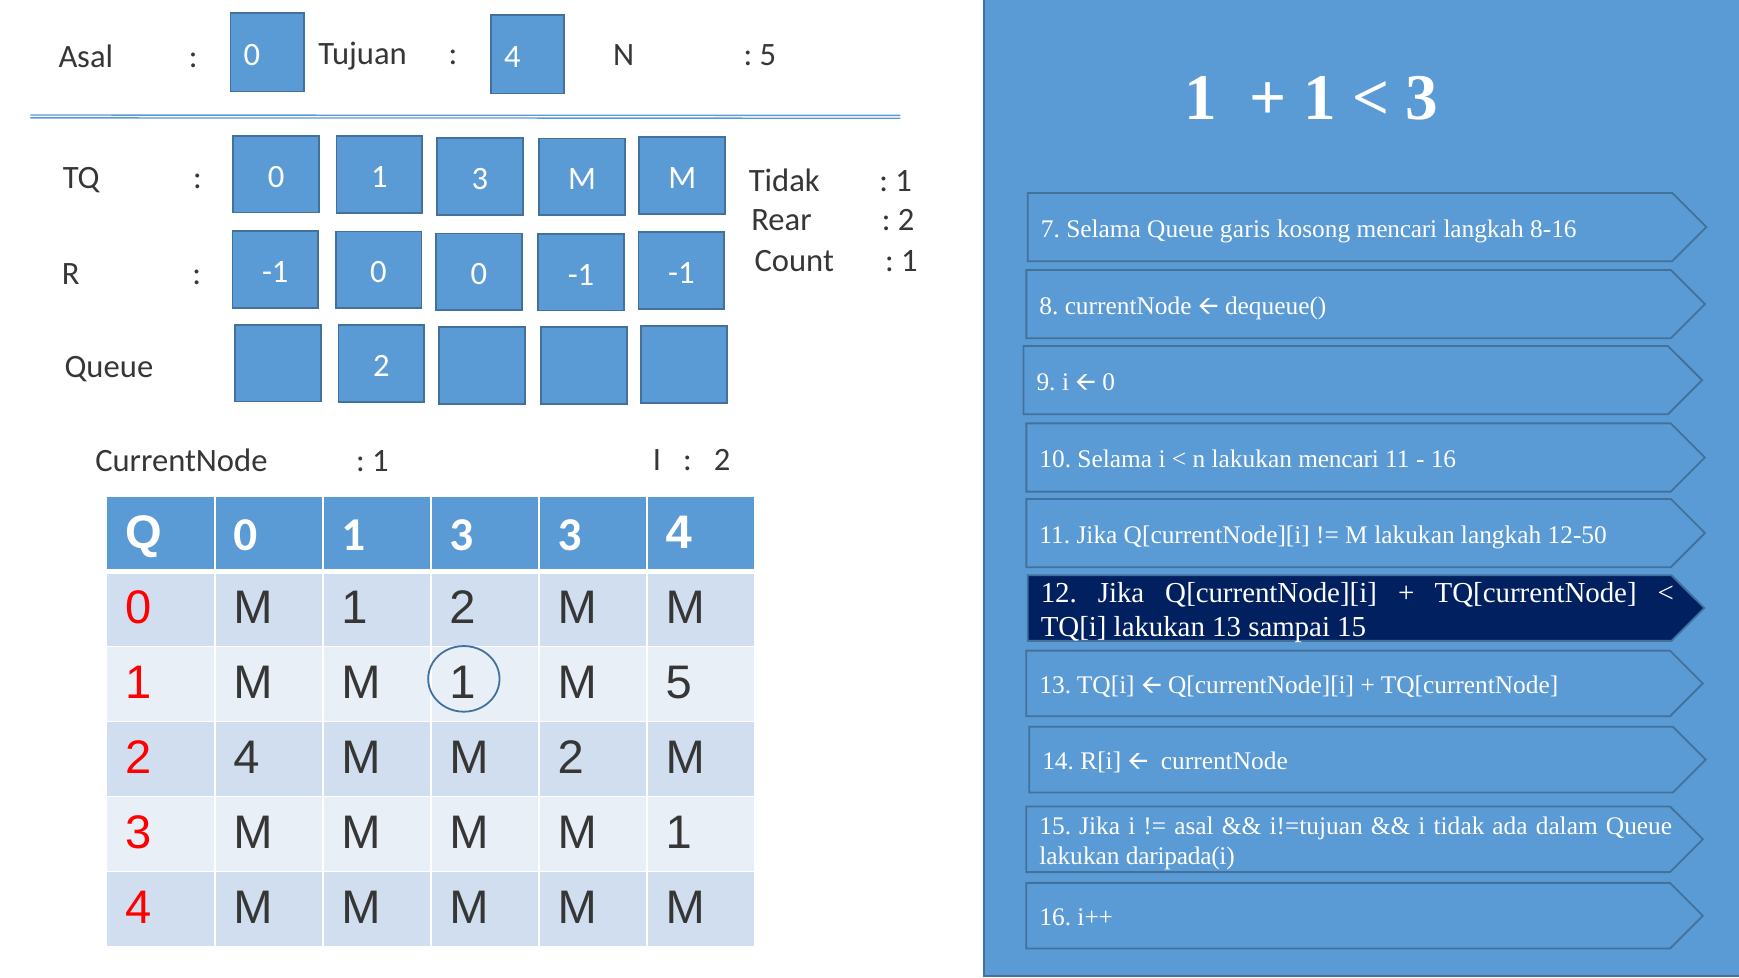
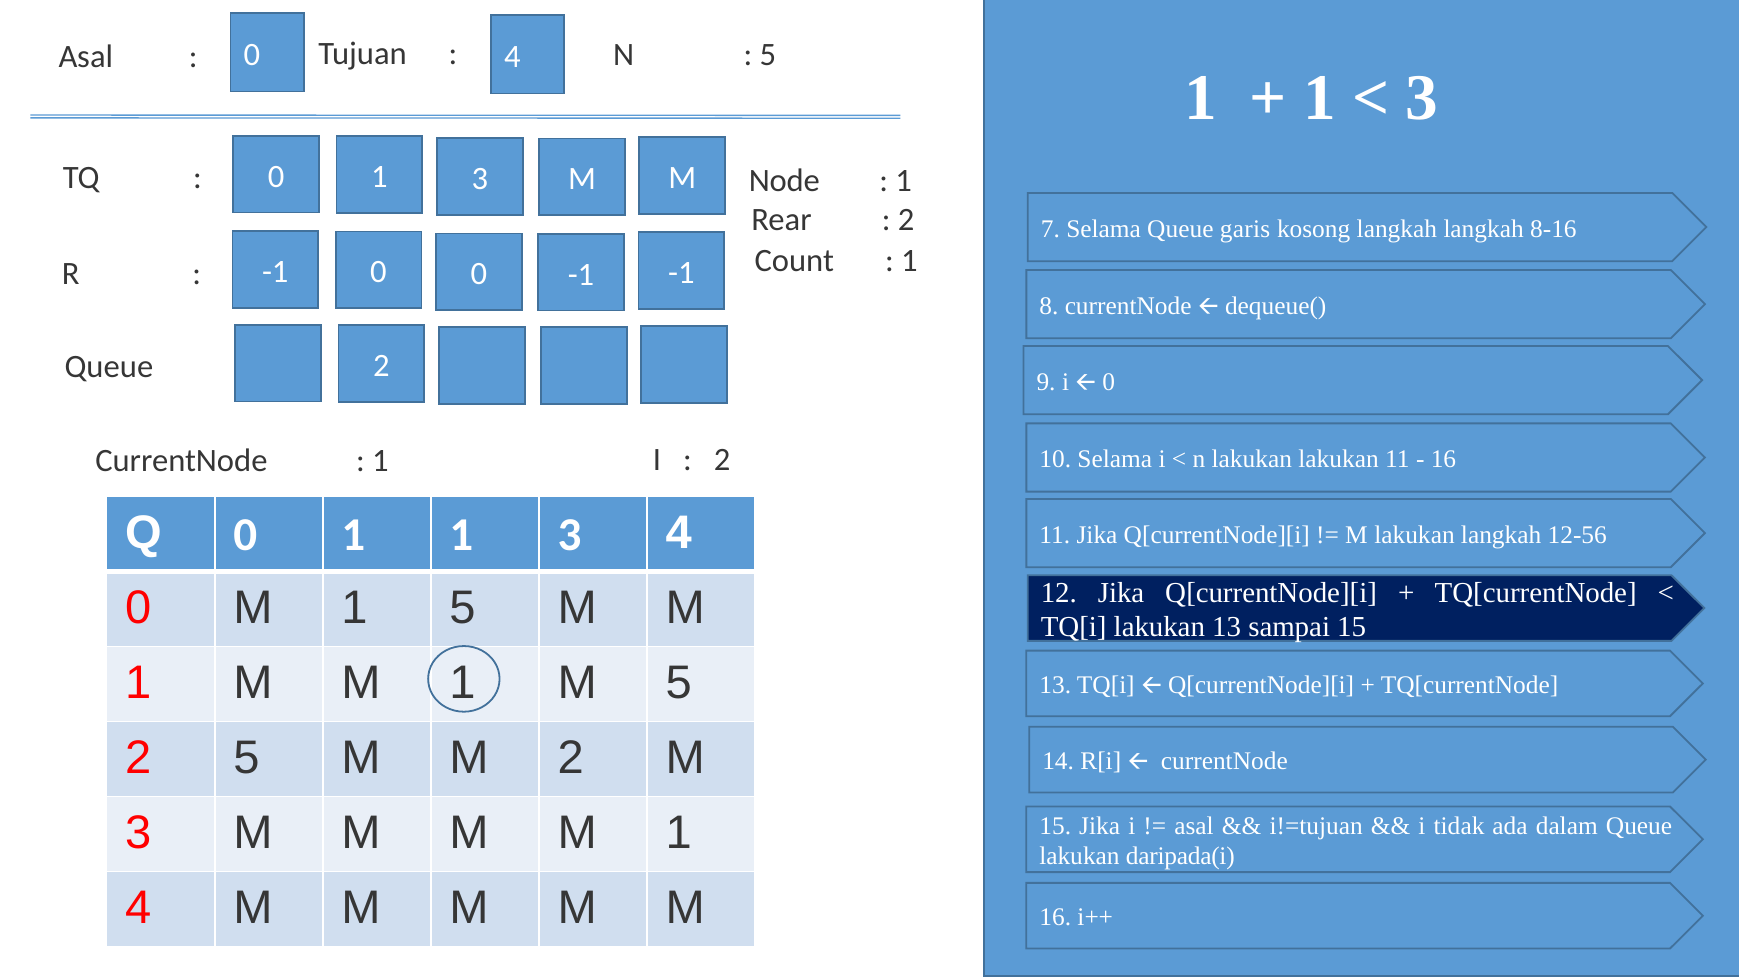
Tidak: Tidak -> Node (784, 181)
kosong mencari: mencari -> langkah (1397, 229)
lakukan mencari: mencari -> lakukan (1339, 459)
Q 0 1 3: 3 -> 1 (461, 535)
12-50: 12-50 -> 12-56 (1577, 535)
1 2: 2 -> 5 (463, 608)
2 4: 4 -> 5 (246, 758)
